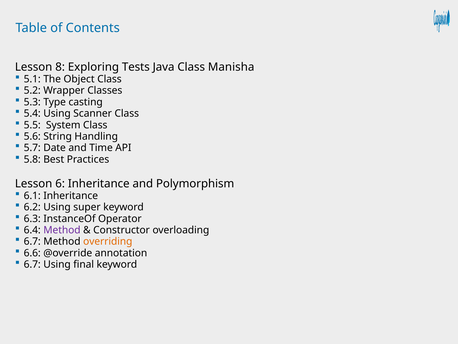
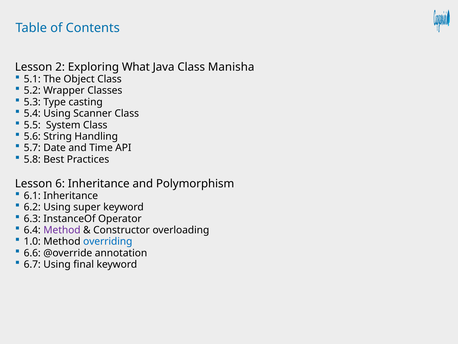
8: 8 -> 2 (60, 67)
Tests: Tests -> What (136, 67)
6.7: 6.7 -> 1.0 (32, 241)
overriding colour: orange -> blue (108, 241)
